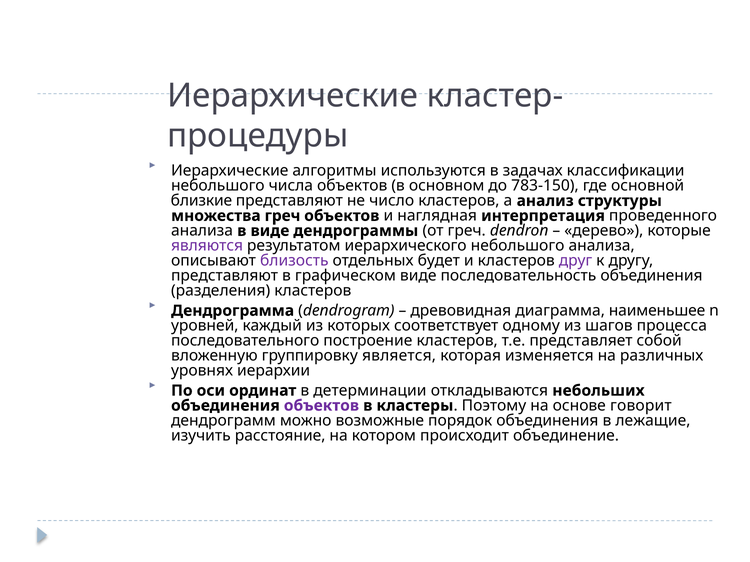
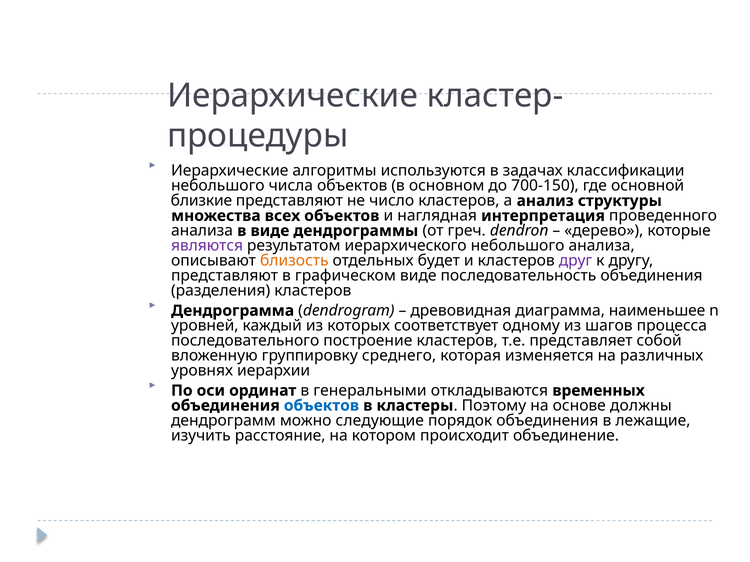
783-150: 783-150 -> 700-150 (545, 186)
множества греч: греч -> всех (282, 216)
близость colour: purple -> orange (294, 261)
является: является -> среднего (399, 356)
детерминации: детерминации -> генеральными (370, 391)
небольших: небольших -> временных (598, 391)
объектов colour: purple -> blue (321, 406)
говорит: говорит -> должны (641, 406)
возможные: возможные -> следующие (380, 421)
